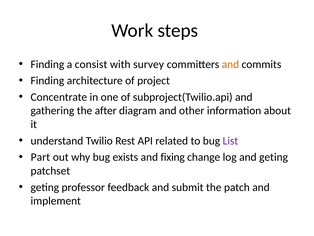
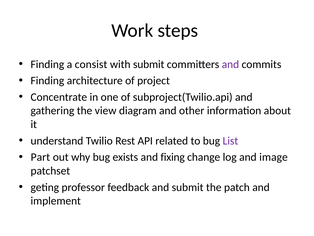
with survey: survey -> submit (149, 64)
and colour: orange -> purple (230, 64)
after: after -> view (106, 110)
and geting: geting -> image (274, 157)
